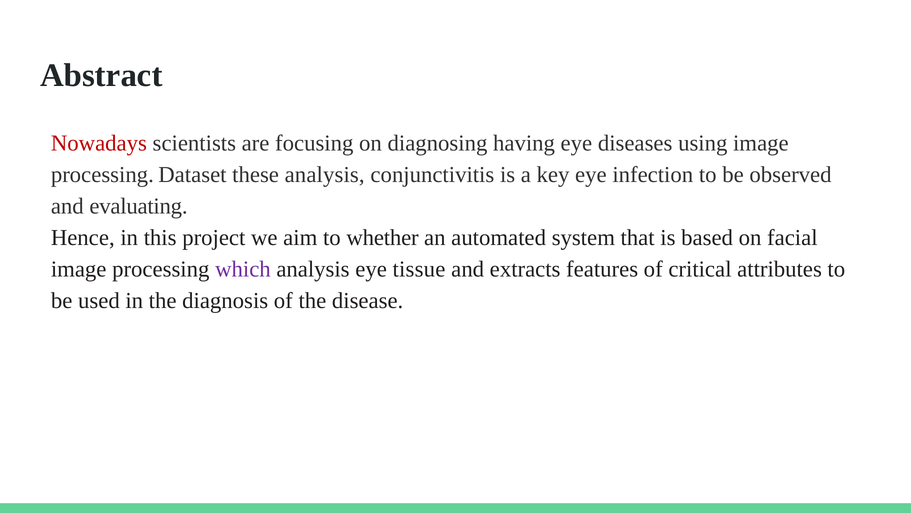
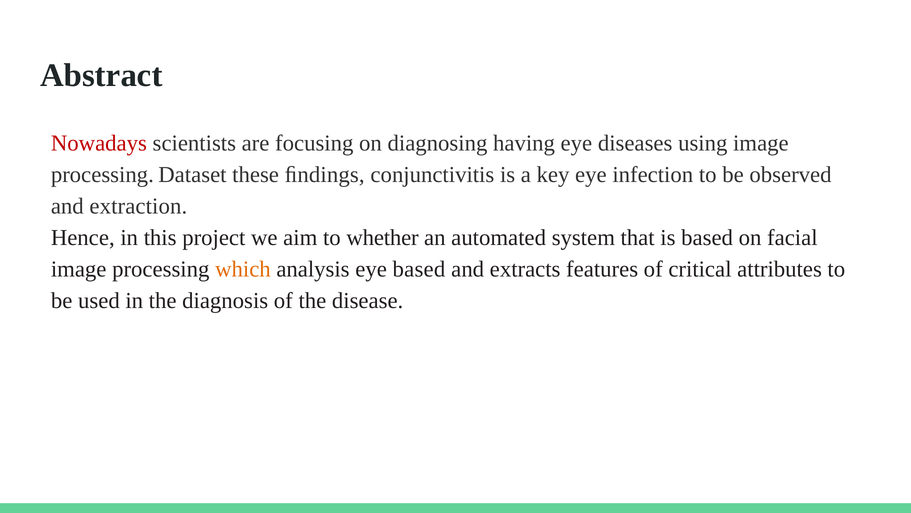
these analysis: analysis -> ﬁndings (325, 175)
evaluating: evaluating -> extraction (138, 206)
which colour: purple -> orange (243, 269)
eye tissue: tissue -> based (419, 269)
